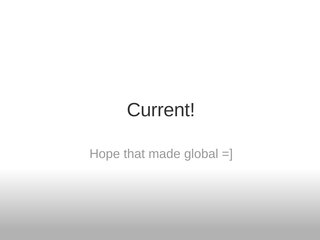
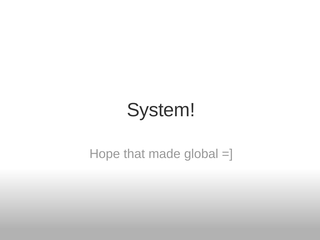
Current: Current -> System (161, 110)
